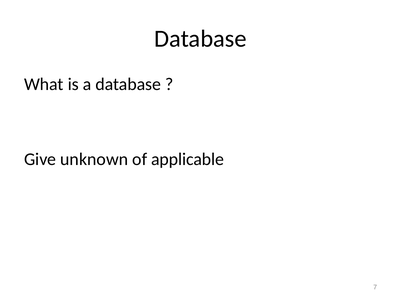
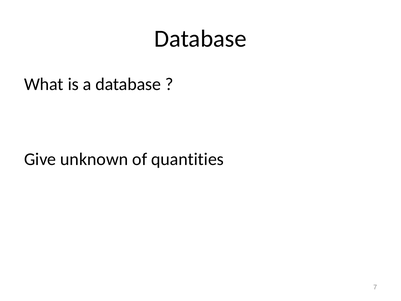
applicable: applicable -> quantities (188, 159)
